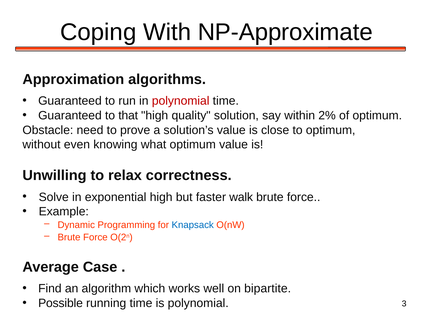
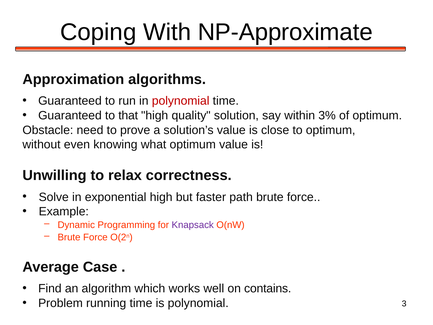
2%: 2% -> 3% (327, 115)
walk: walk -> path (241, 197)
Knapsack colour: blue -> purple (193, 225)
bipartite: bipartite -> contains (268, 288)
Possible: Possible -> Problem (60, 303)
